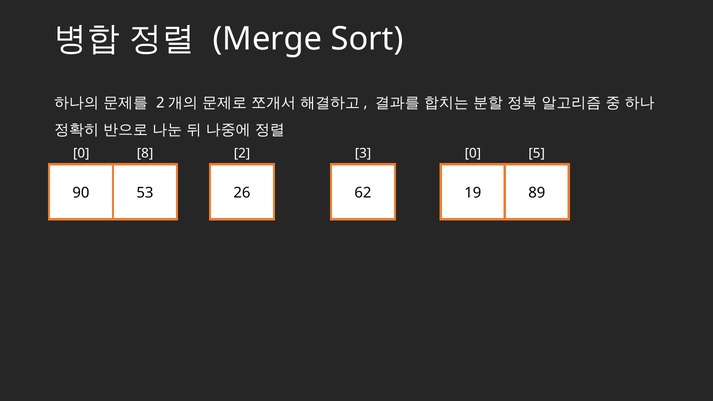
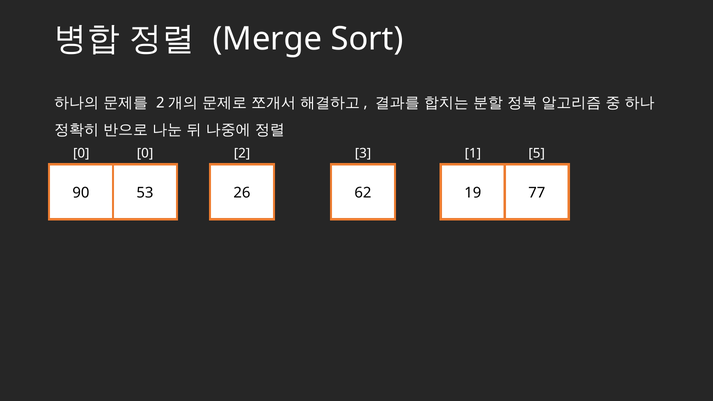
8: 8 -> 0 (145, 153)
3 0: 0 -> 1 (473, 153)
89: 89 -> 77 (537, 193)
